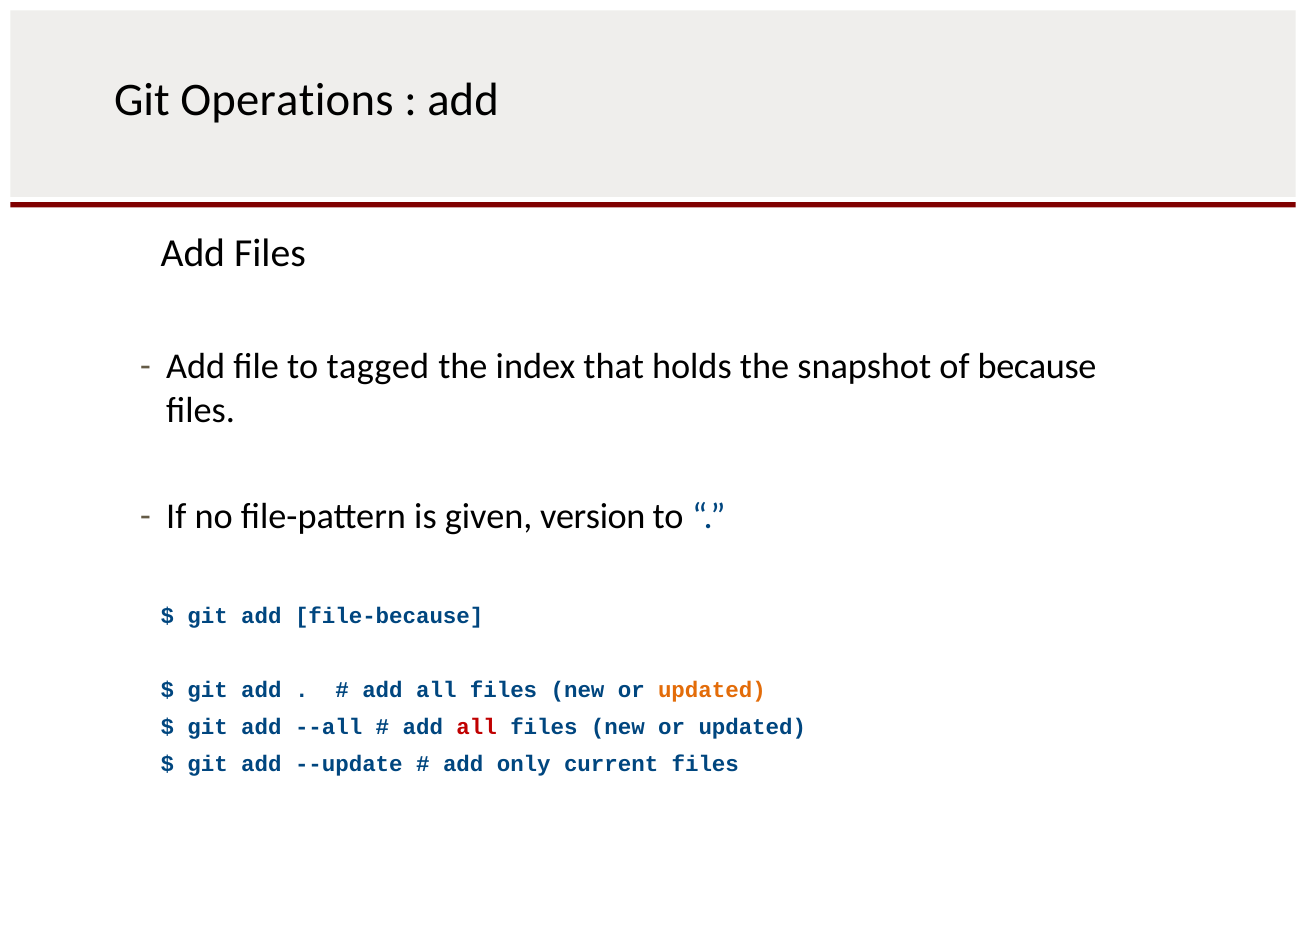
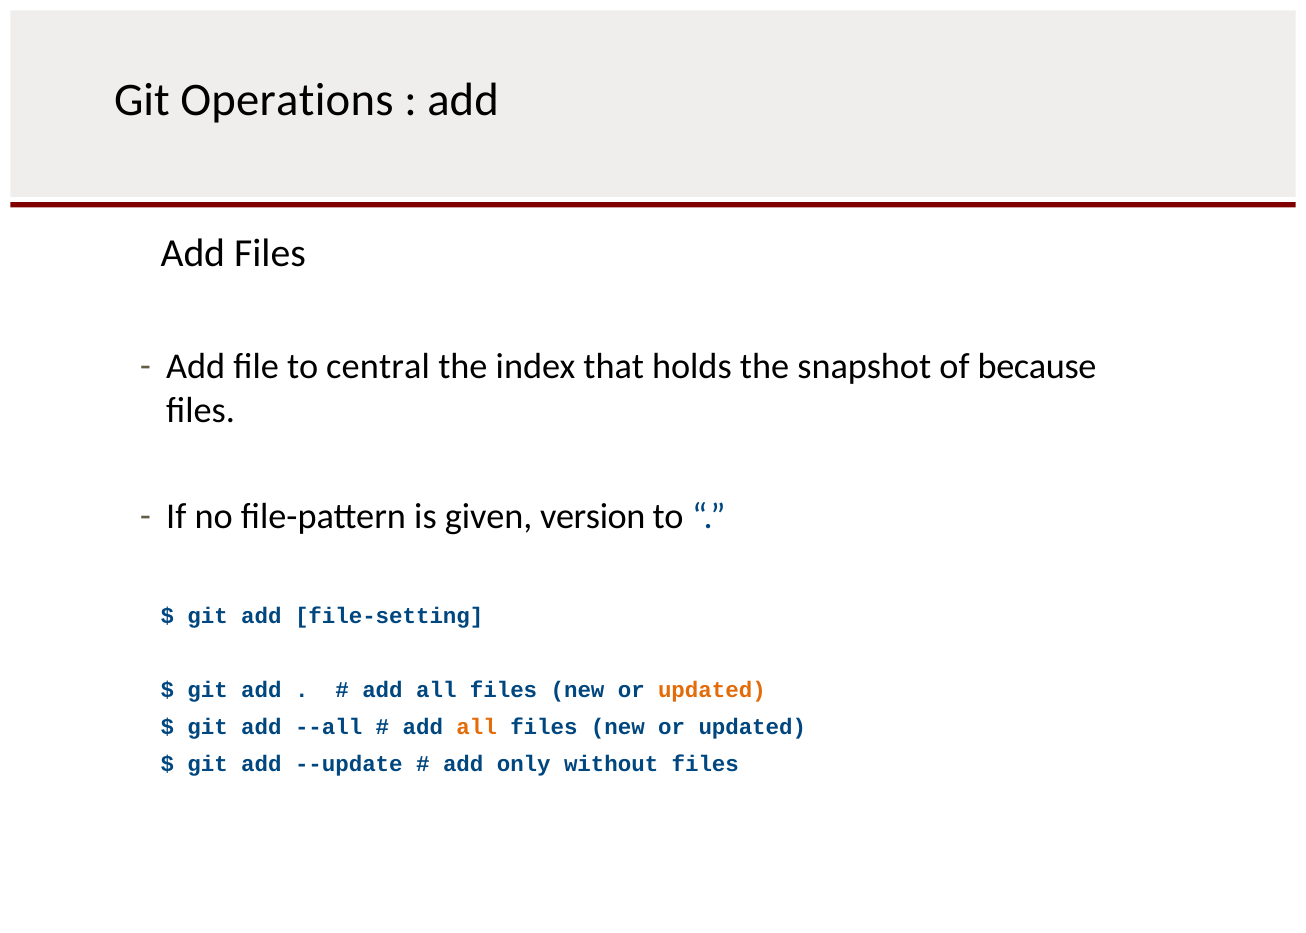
tagged: tagged -> central (378, 367)
file-because: file-because -> file-setting (389, 616)
all colour: red -> orange (477, 727)
current: current -> without (611, 764)
